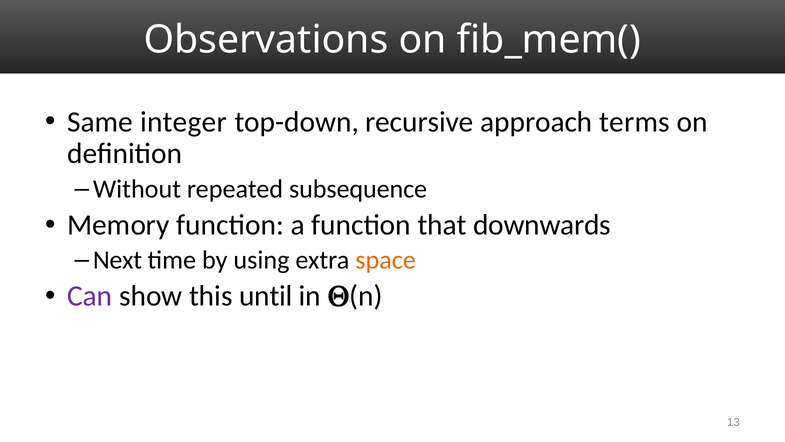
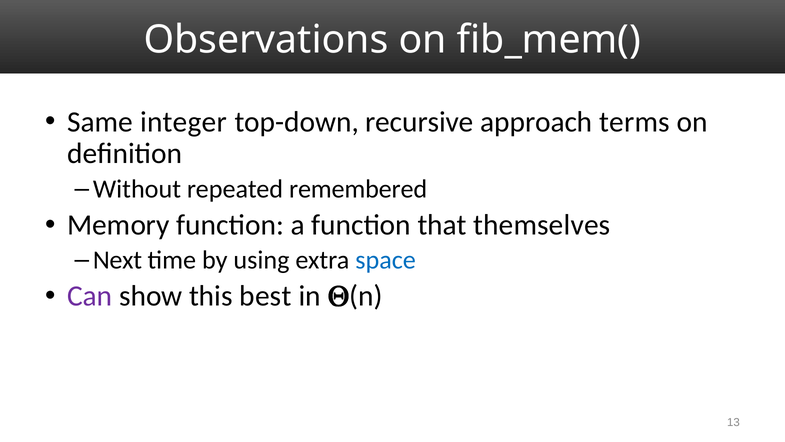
subsequence: subsequence -> remembered (358, 189)
downwards: downwards -> themselves (542, 225)
space colour: orange -> blue (386, 260)
until: until -> best (265, 296)
